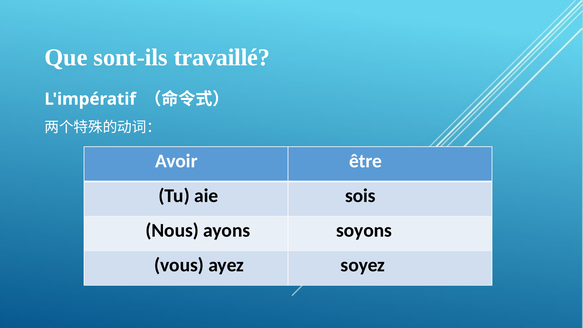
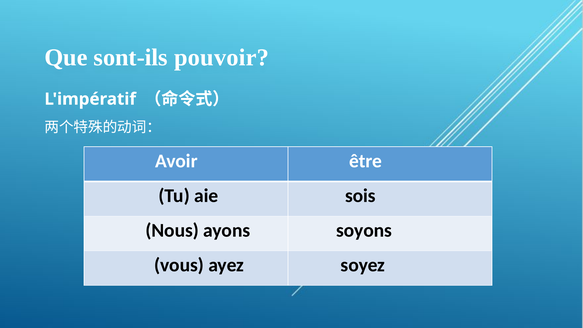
travaillé: travaillé -> pouvoir (222, 57)
